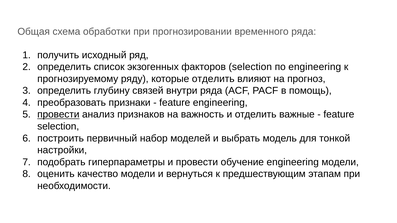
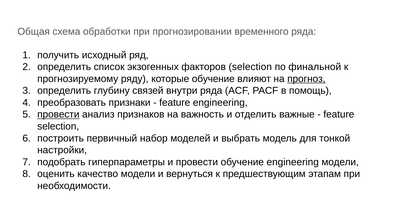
по engineering: engineering -> финальной (315, 67)
которые отделить: отделить -> обучение (213, 79)
прогноз underline: none -> present (306, 79)
